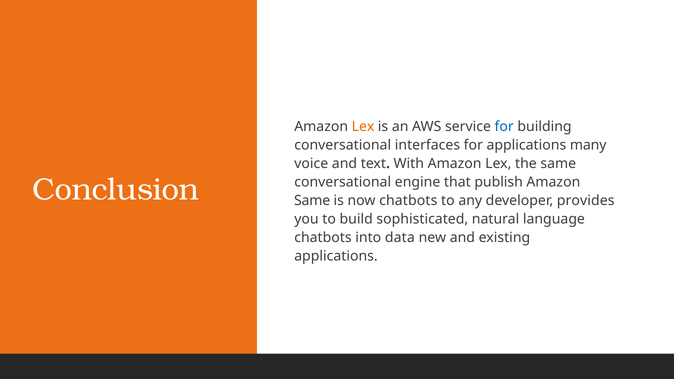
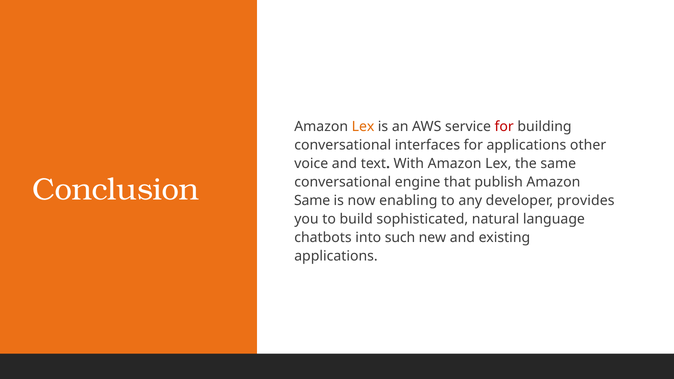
for colour: blue -> red (504, 126)
many: many -> other (588, 145)
now chatbots: chatbots -> enabling (408, 201)
data: data -> such (400, 238)
